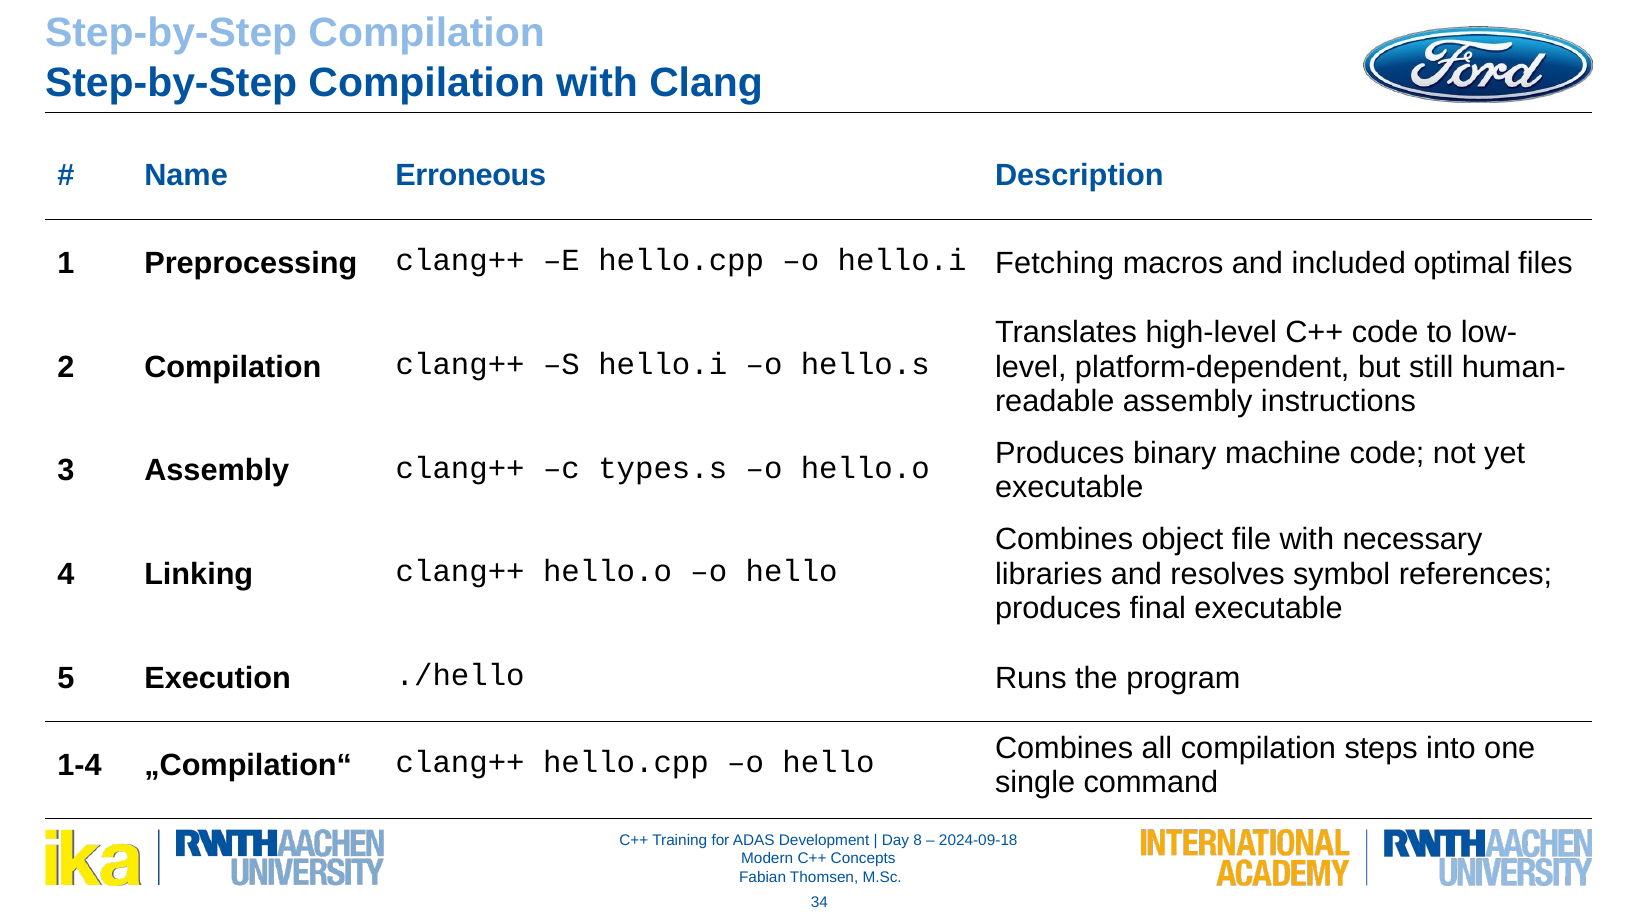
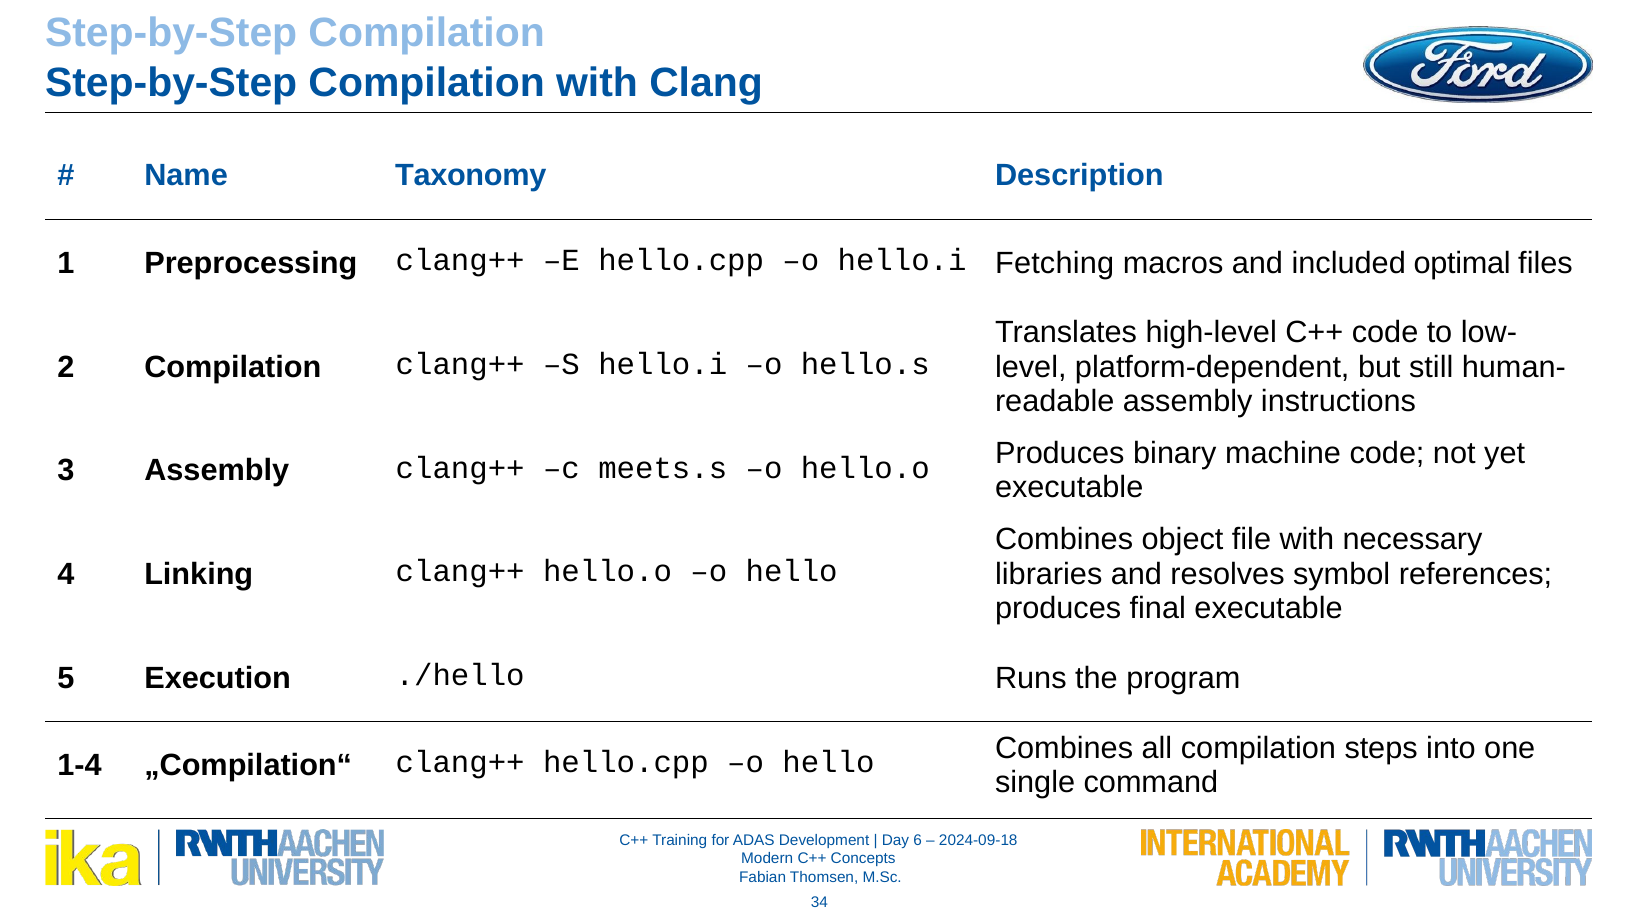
Erroneous: Erroneous -> Taxonomy (471, 176)
types.s: types.s -> meets.s (663, 468)
8: 8 -> 6 (918, 840)
